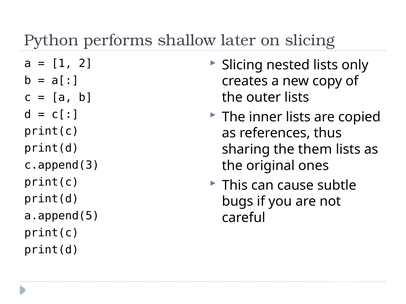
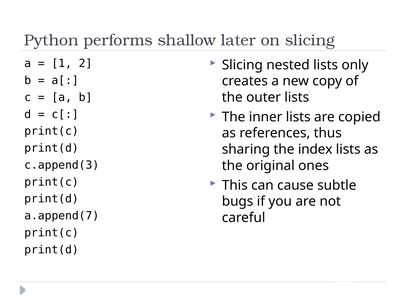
them: them -> index (315, 150)
a.append(5: a.append(5 -> a.append(7 (62, 216)
